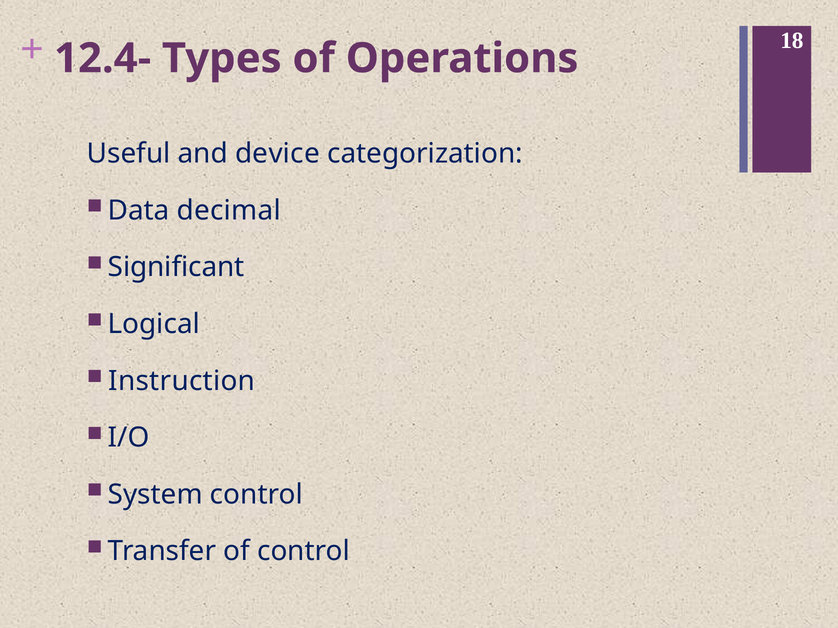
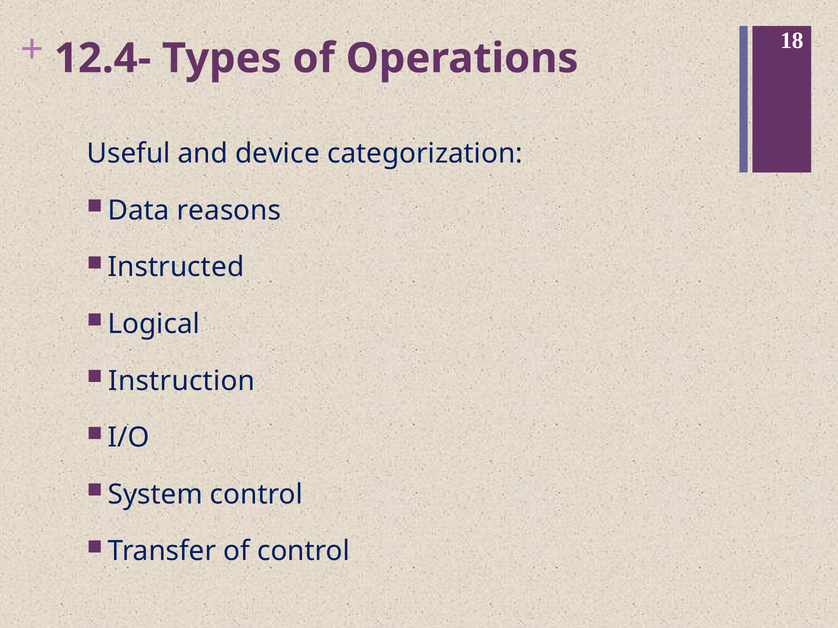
decimal: decimal -> reasons (229, 211)
Significant: Significant -> Instructed (176, 267)
